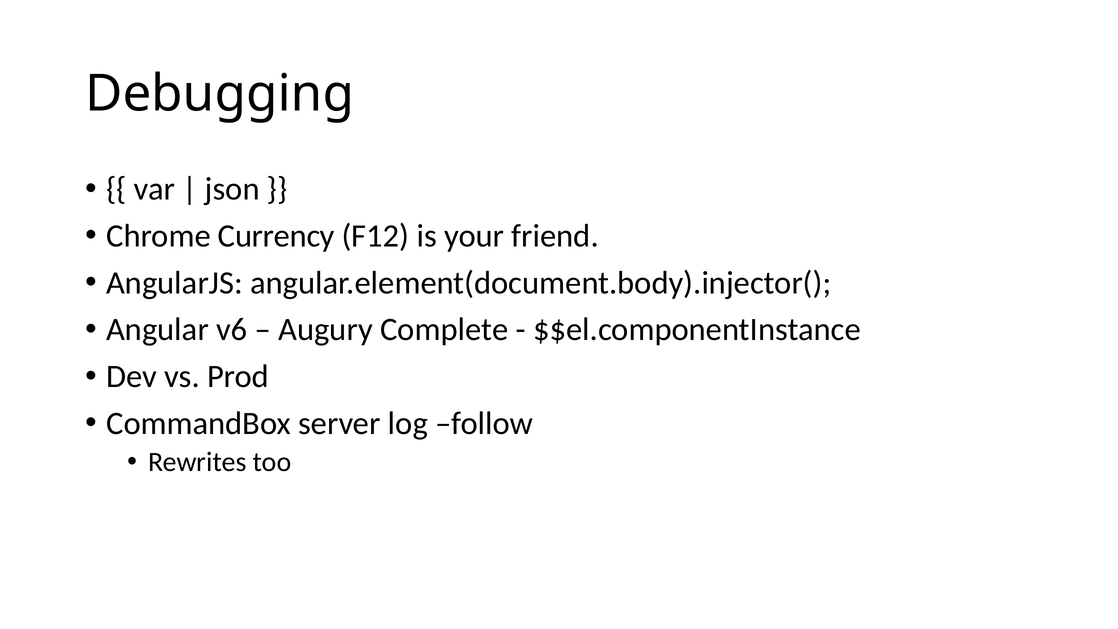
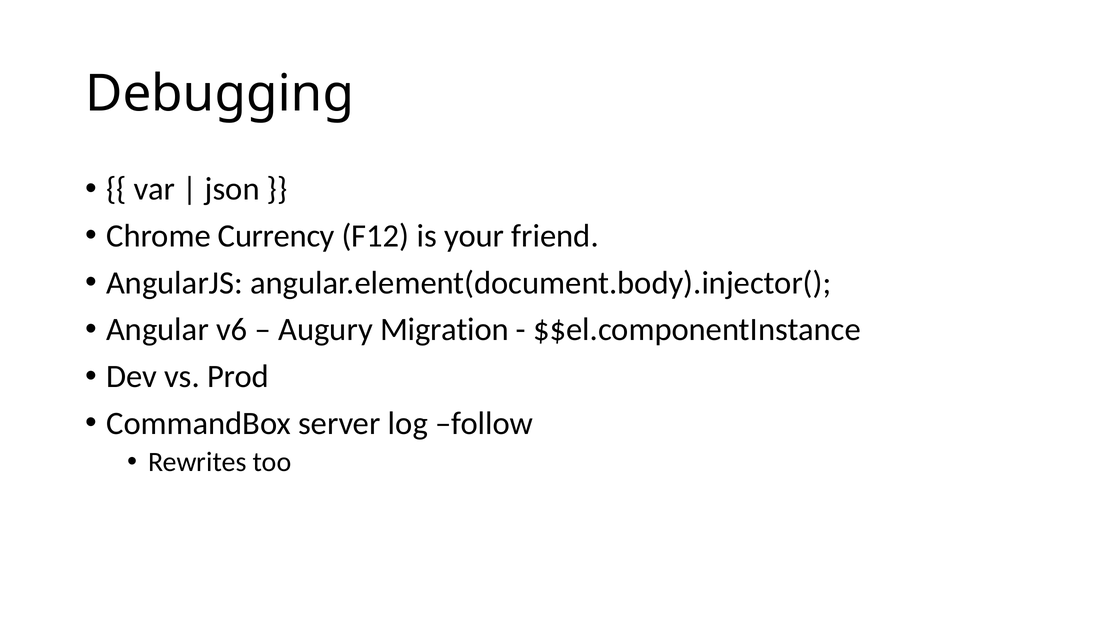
Complete: Complete -> Migration (444, 330)
